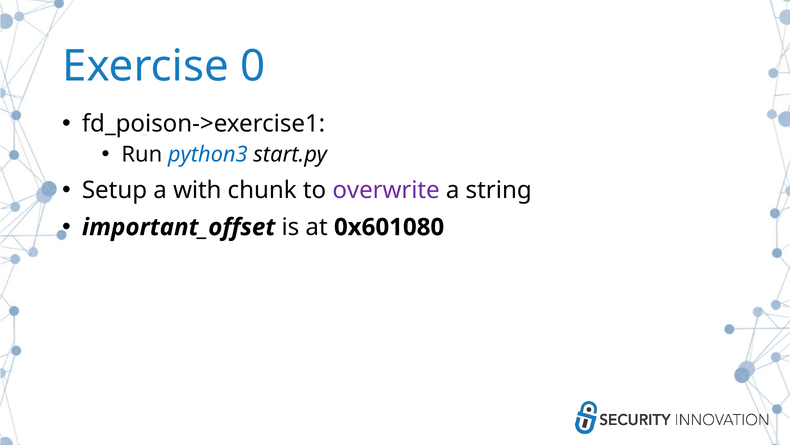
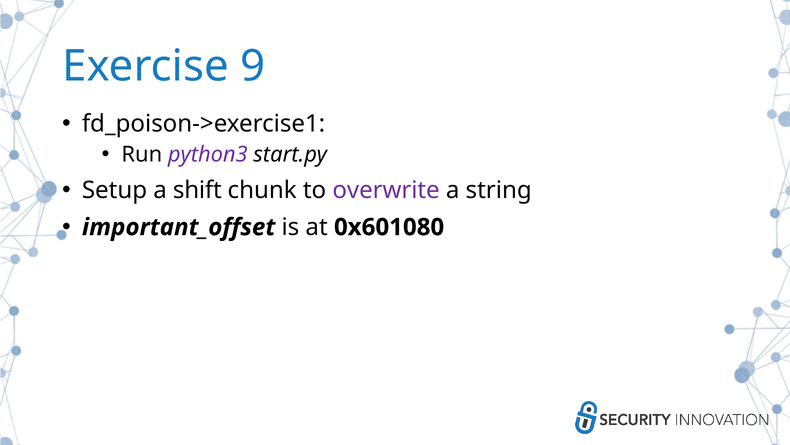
0: 0 -> 9 (253, 66)
python3 colour: blue -> purple (208, 154)
with: with -> shift (197, 190)
